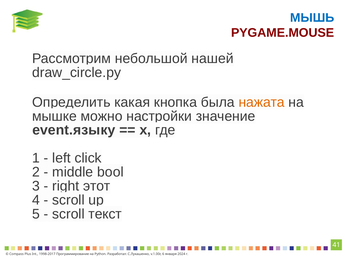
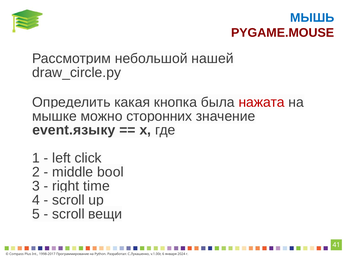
нажата colour: orange -> red (262, 102)
настройки: настройки -> сторонних (159, 116)
этот: этот -> time (97, 186)
текст: текст -> вещи (105, 214)
